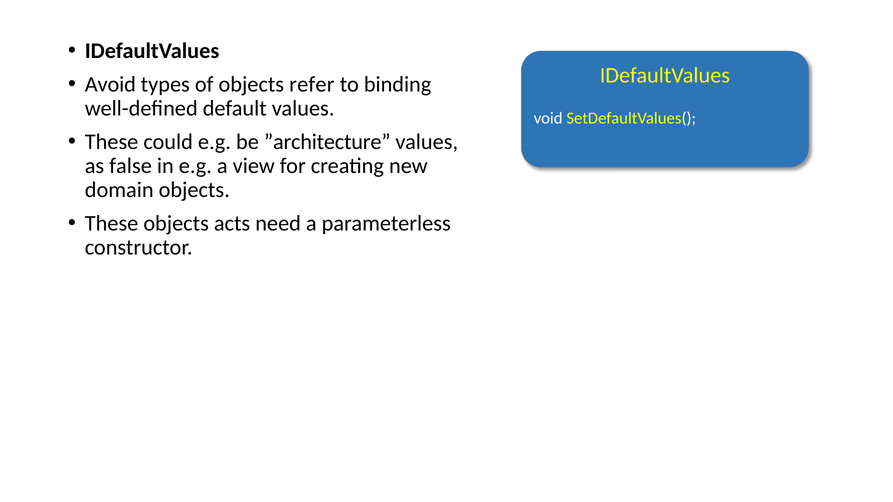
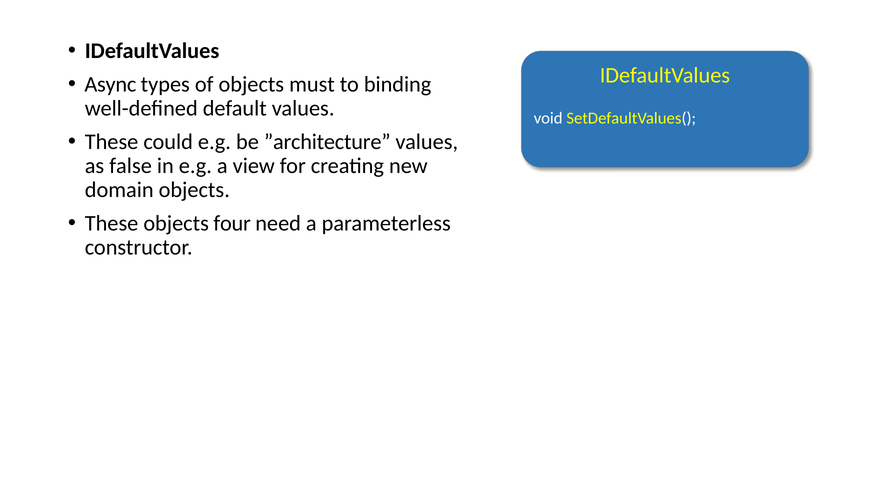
Avoid: Avoid -> Async (110, 84)
refer: refer -> must (312, 84)
acts: acts -> four (232, 223)
